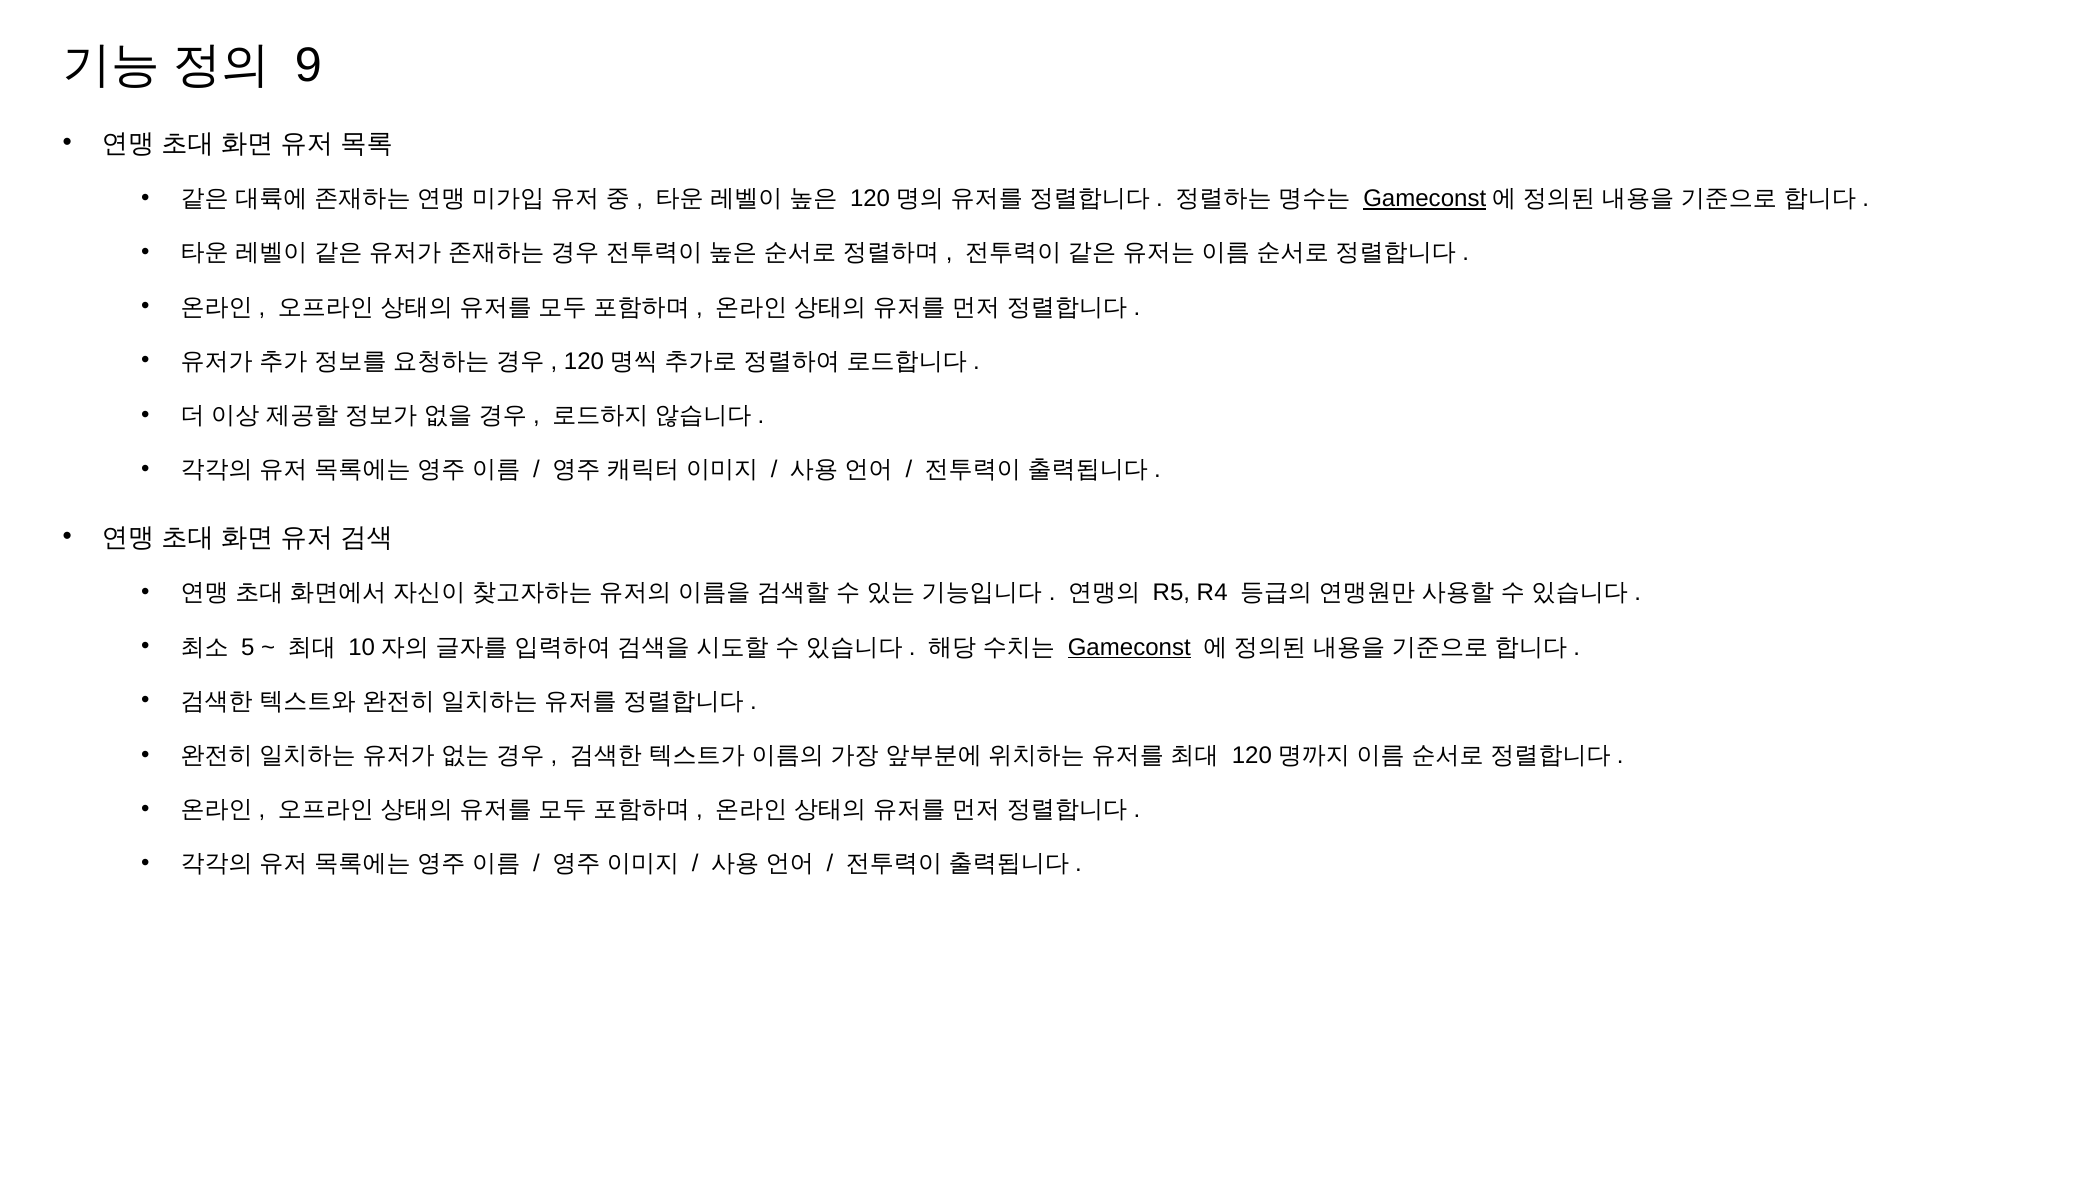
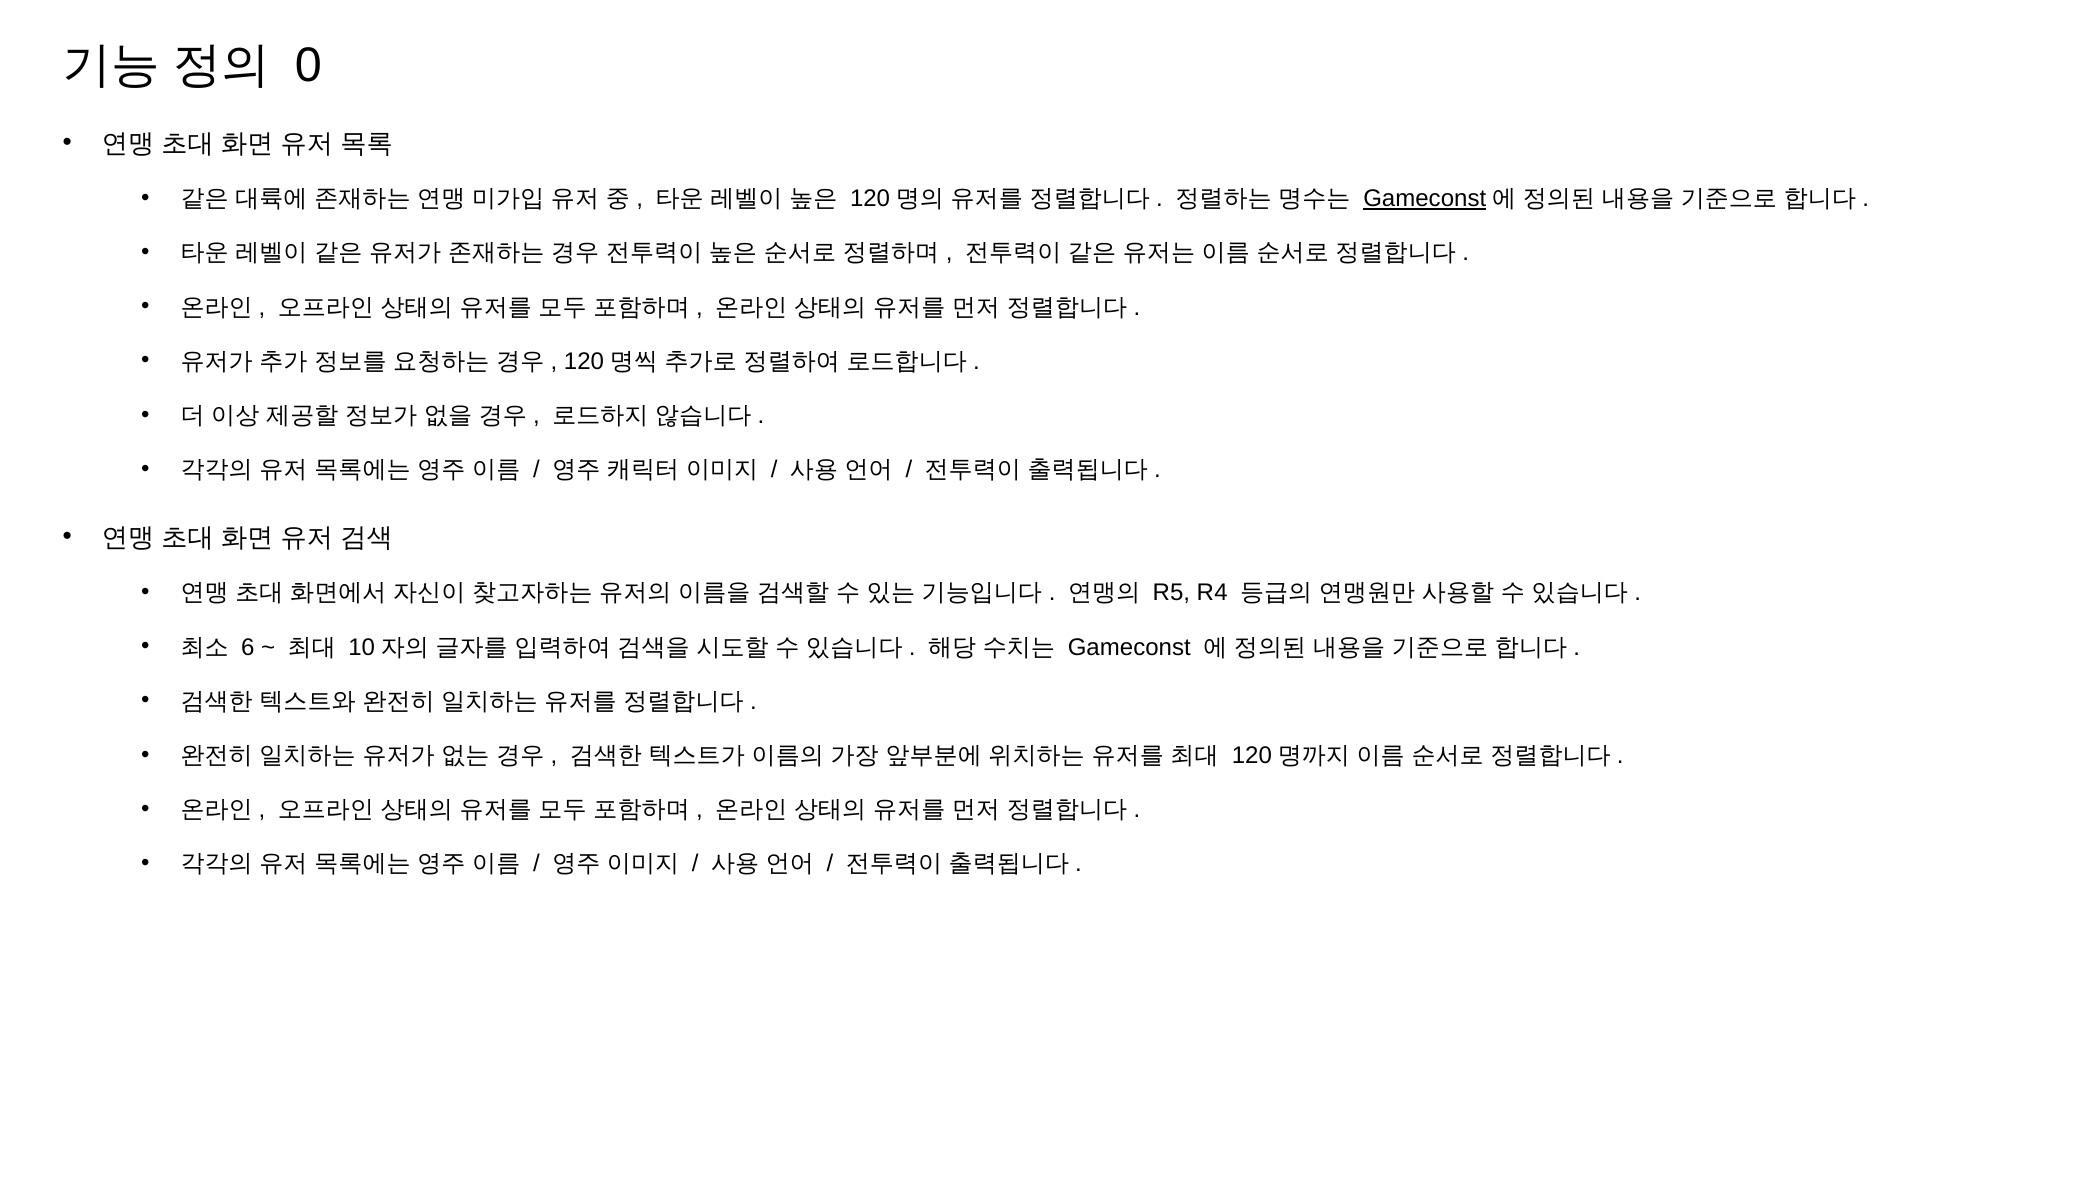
9: 9 -> 0 (308, 66)
5: 5 -> 6 (248, 647)
Gameconst underline: present -> none (1129, 647)
